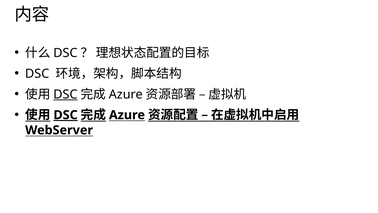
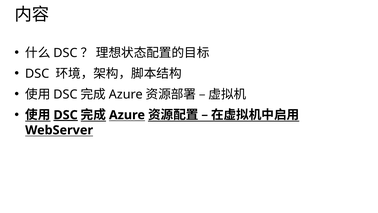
DSC underline: present -> none (65, 94)
